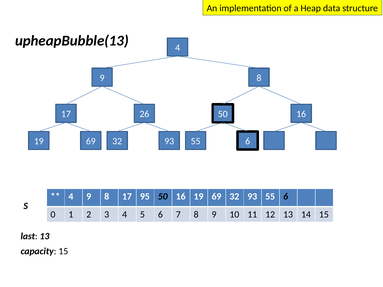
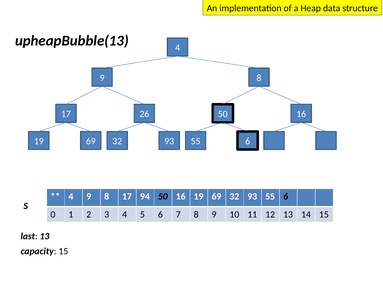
95: 95 -> 94 (145, 197)
